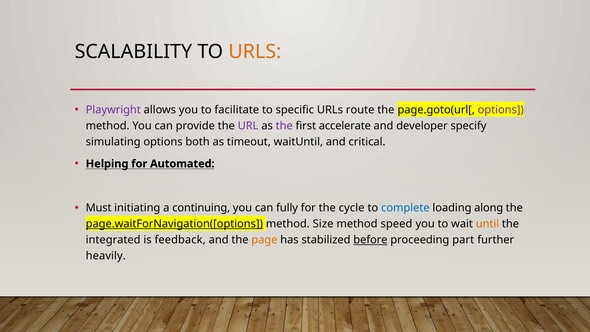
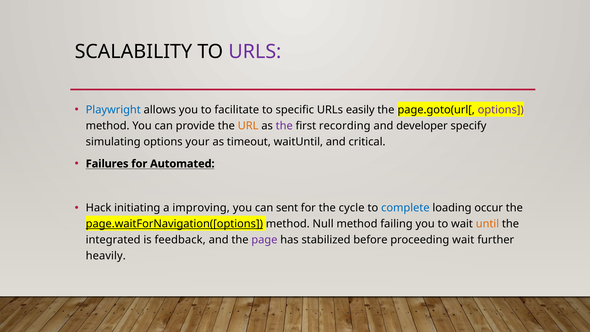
URLS colour: orange -> purple (255, 52)
Playwright colour: purple -> blue (113, 110)
route: route -> easily (360, 110)
URL colour: purple -> orange (248, 126)
accelerate: accelerate -> recording (345, 126)
both: both -> your (198, 142)
Helping: Helping -> Failures (107, 164)
Must: Must -> Hack (99, 208)
continuing: continuing -> improving (201, 208)
fully: fully -> sent (287, 208)
along: along -> occur (489, 208)
Size: Size -> Null (323, 224)
speed: speed -> failing (397, 224)
page colour: orange -> purple (264, 240)
before underline: present -> none (370, 240)
proceeding part: part -> wait (463, 240)
